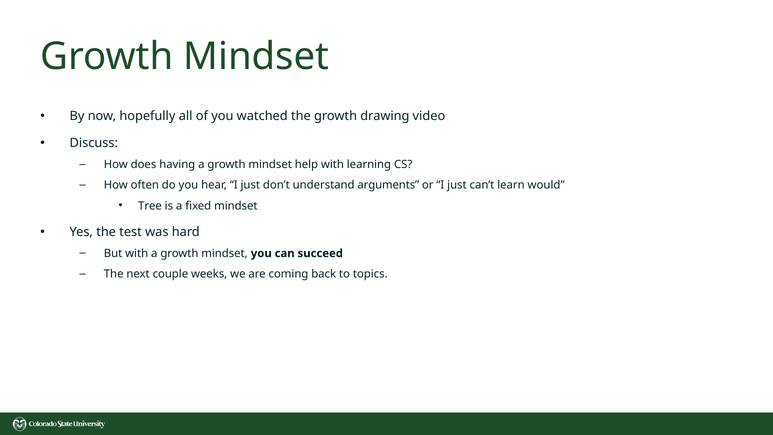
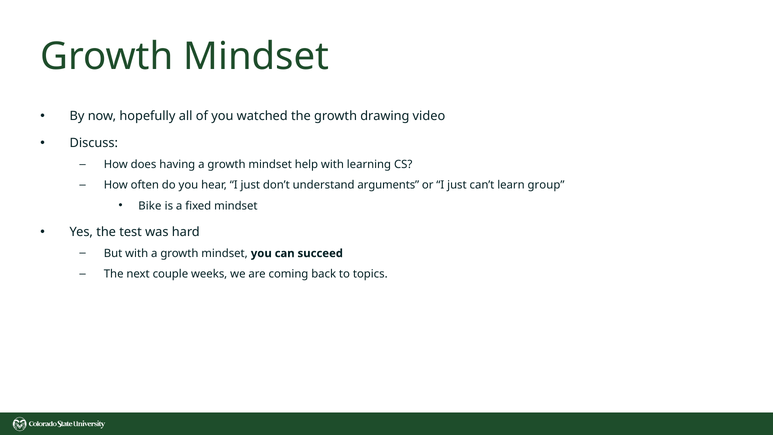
would: would -> group (546, 185)
Tree: Tree -> Bike (150, 206)
